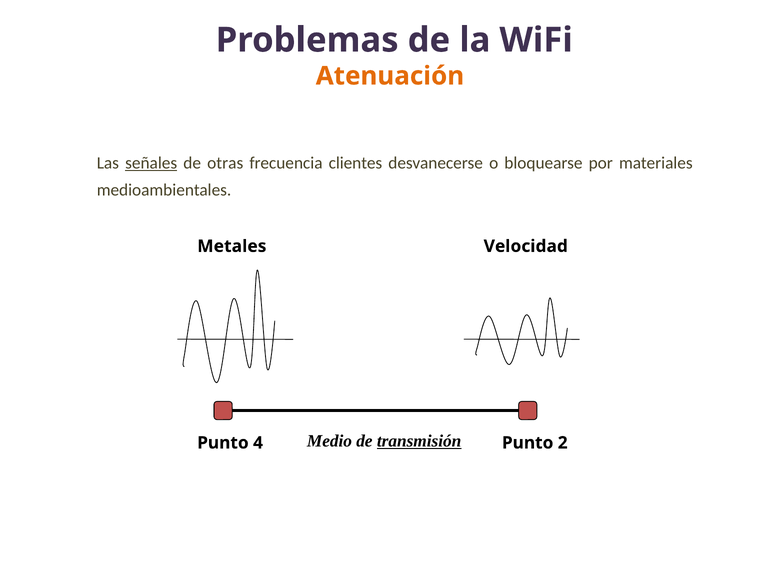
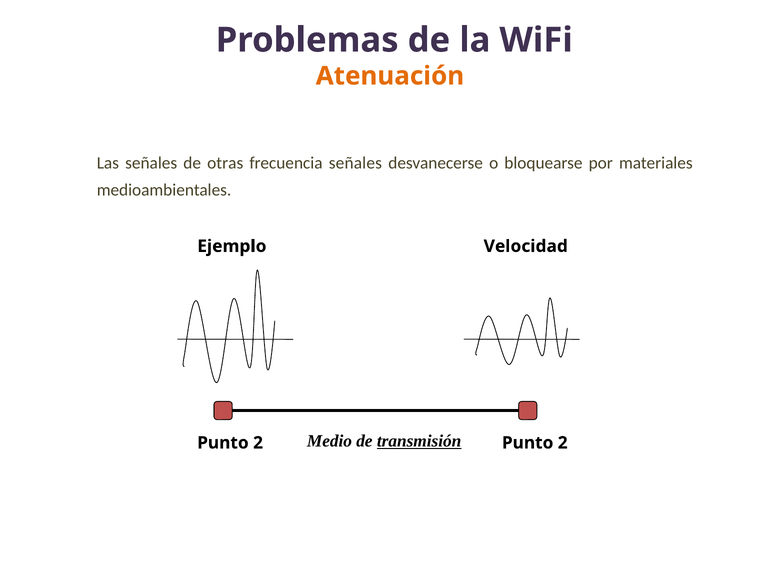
señales underline: present -> none (151, 163)
frecuencia clientes: clientes -> señales (355, 163)
Metales: Metales -> Ejemplo (232, 246)
4: 4 -> 2 (258, 443)
